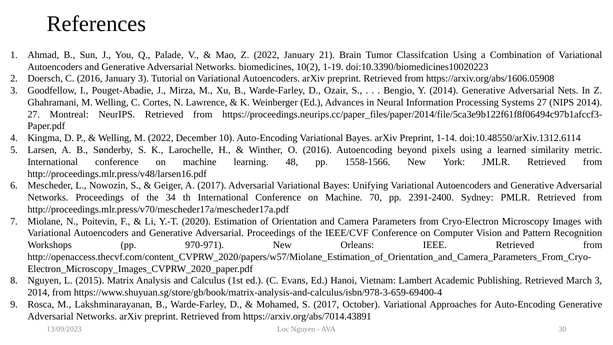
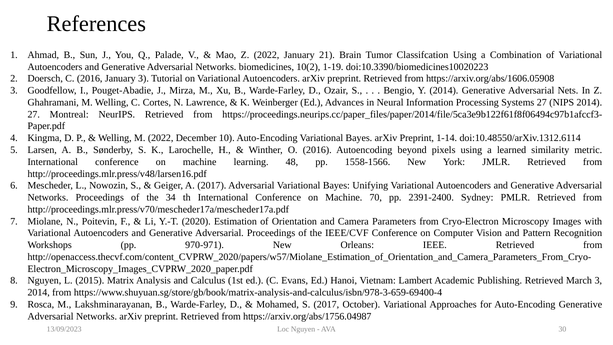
https://arxiv.org/abs/7014.43891: https://arxiv.org/abs/7014.43891 -> https://arxiv.org/abs/1756.04987 (307, 316)
